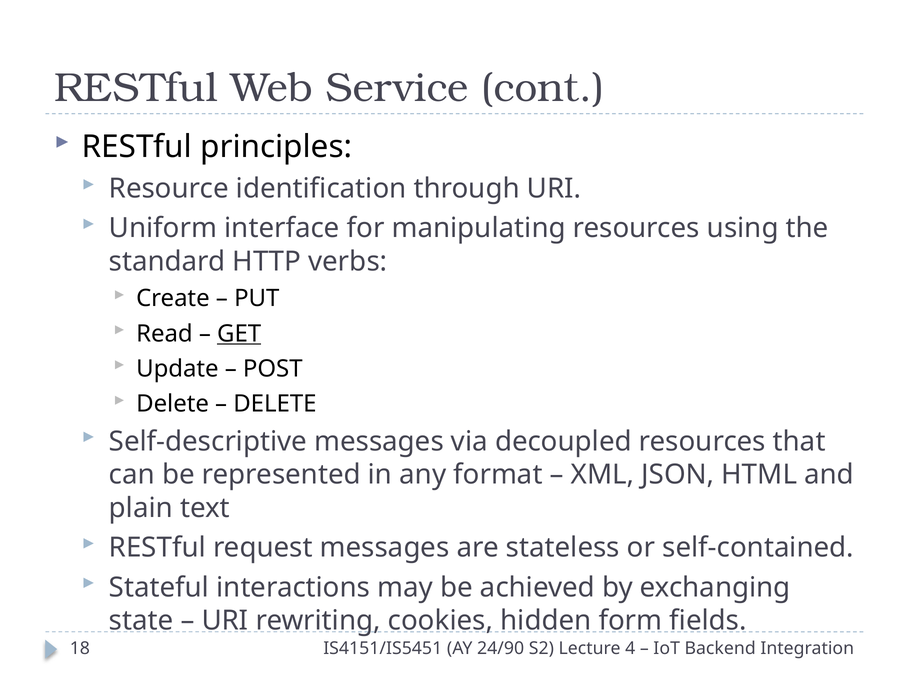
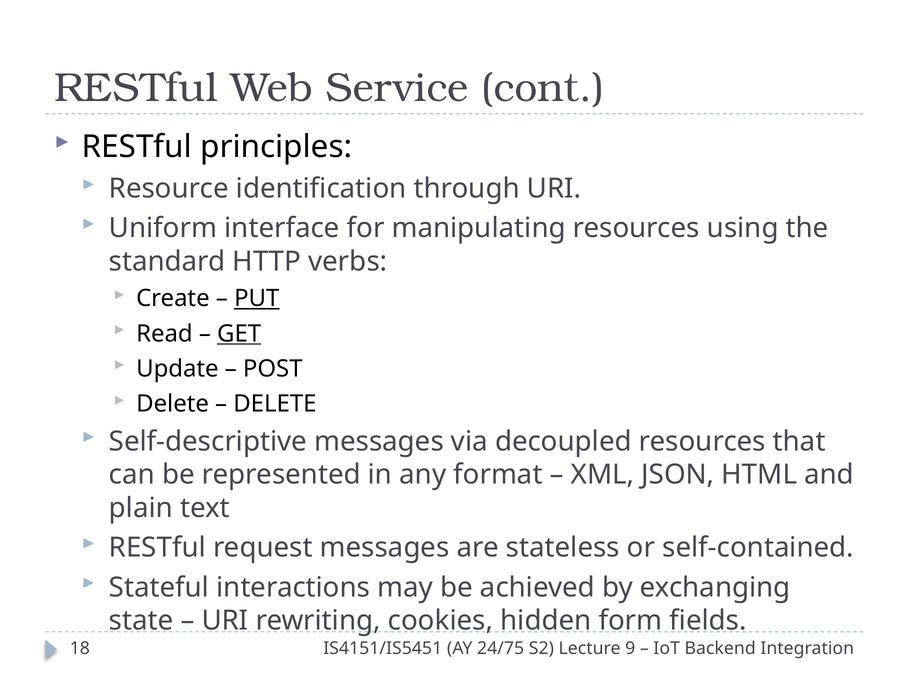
PUT underline: none -> present (257, 298)
24/90: 24/90 -> 24/75 (501, 648)
4: 4 -> 9 (630, 648)
